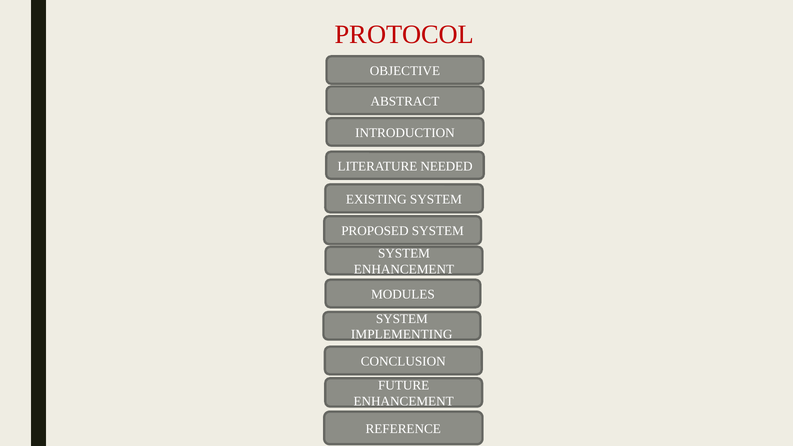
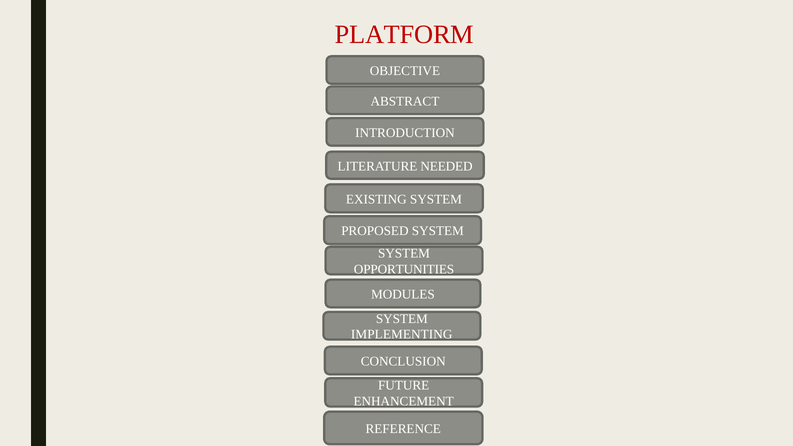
PROTOCOL: PROTOCOL -> PLATFORM (404, 35)
ENHANCEMENT: ENHANCEMENT -> OPPORTUNITIES (404, 269)
